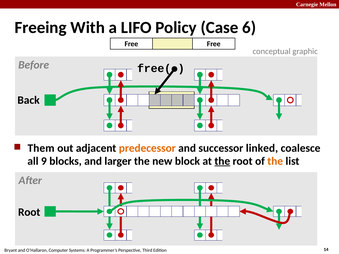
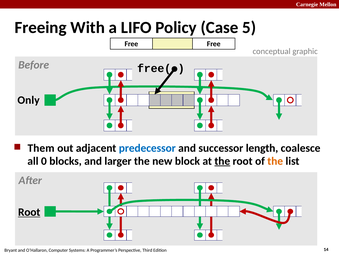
6: 6 -> 5 (249, 28)
Back: Back -> Only (29, 100)
predecessor colour: orange -> blue (147, 148)
linked: linked -> length (262, 148)
9: 9 -> 0 (44, 161)
Root underline: none -> present (29, 212)
